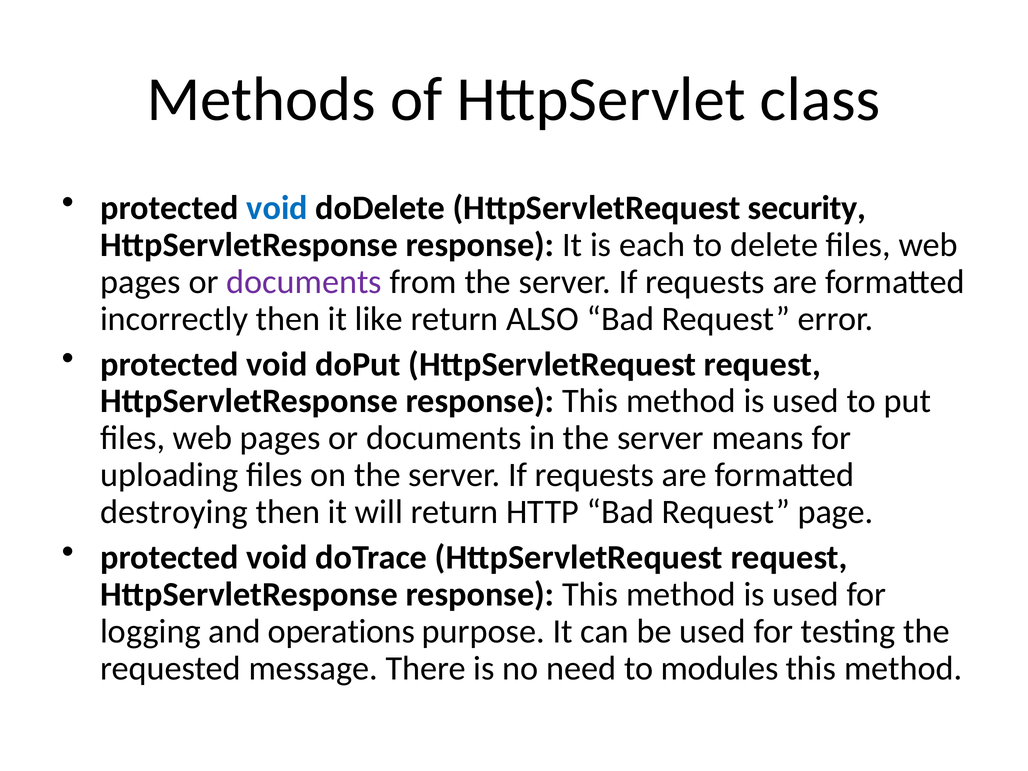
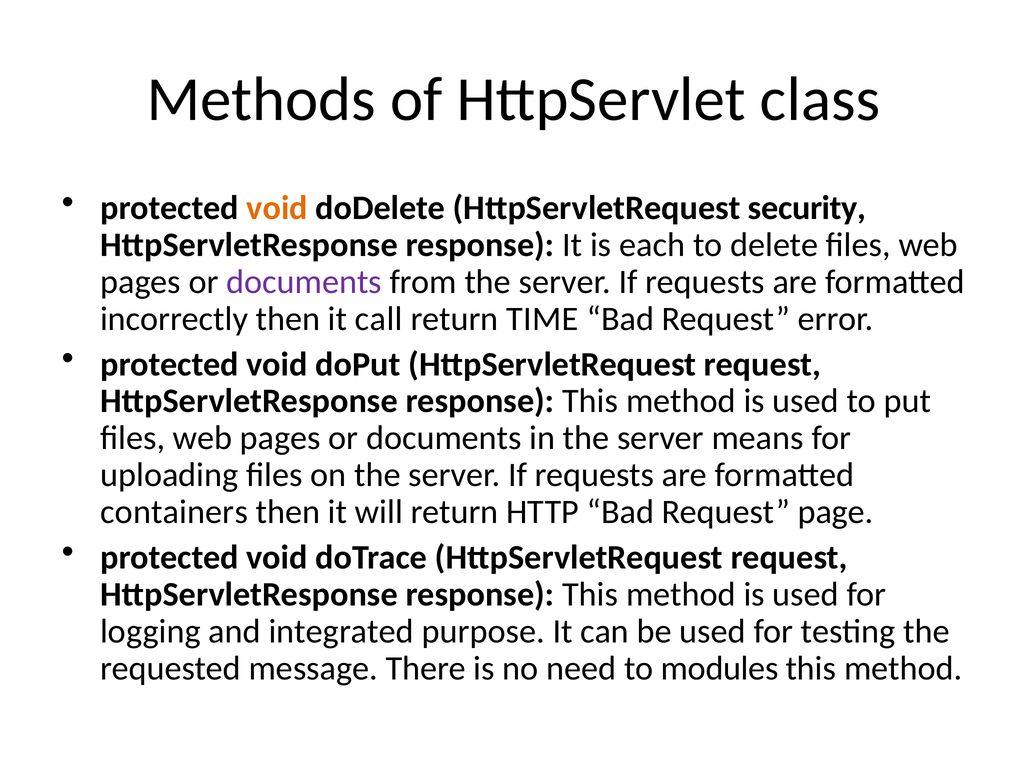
void colour: blue -> orange (277, 208)
like: like -> call (379, 319)
ALSO: ALSO -> TIME (542, 319)
destroying: destroying -> containers (174, 512)
operations: operations -> integrated (341, 631)
